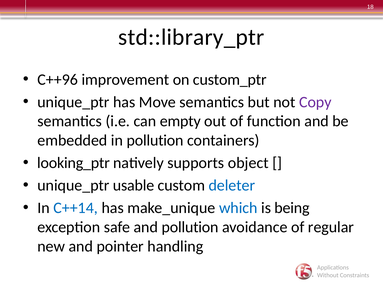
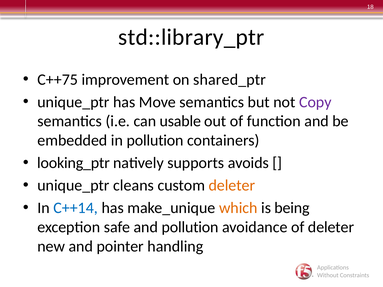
C++96: C++96 -> C++75 (58, 80)
custom_ptr: custom_ptr -> shared_ptr (230, 80)
empty: empty -> usable (180, 121)
object: object -> avoids (248, 163)
usable: usable -> cleans (134, 186)
deleter colour: blue -> orange (232, 186)
which colour: blue -> orange (238, 208)
of regular: regular -> deleter (331, 227)
